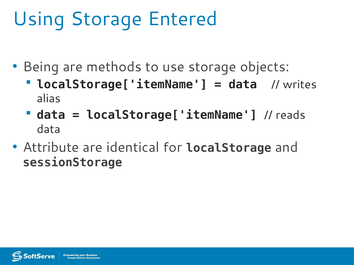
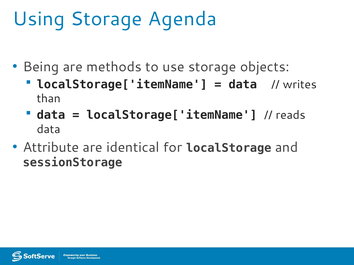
Entered: Entered -> Agenda (182, 19)
alias: alias -> than (49, 99)
